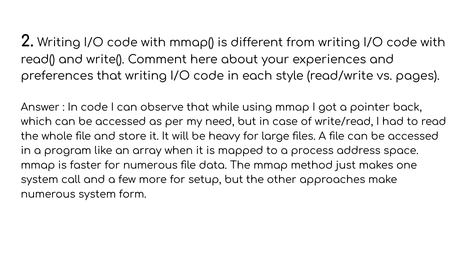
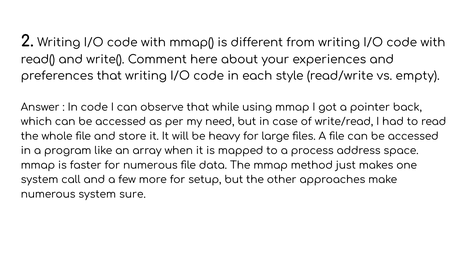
pages: pages -> empty (418, 76)
form: form -> sure (133, 194)
